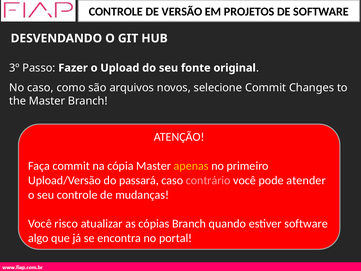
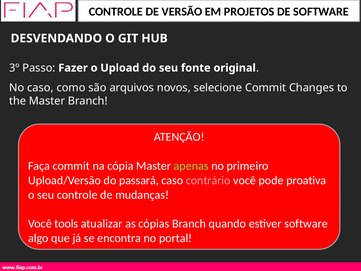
apenas colour: yellow -> light green (191, 166)
atender: atender -> proativa (306, 180)
risco: risco -> tools (66, 223)
